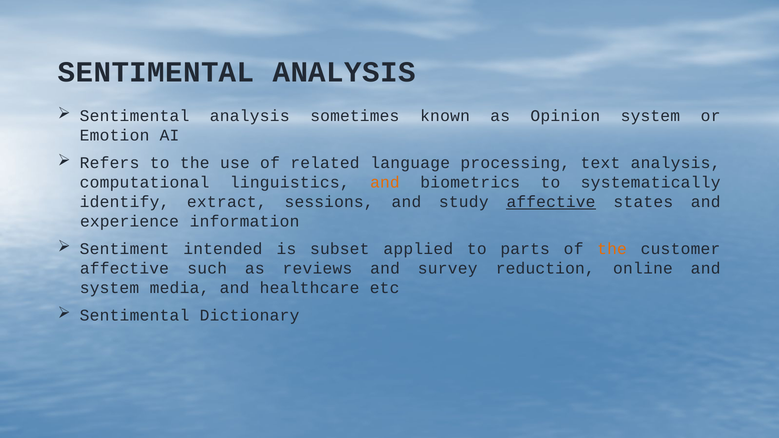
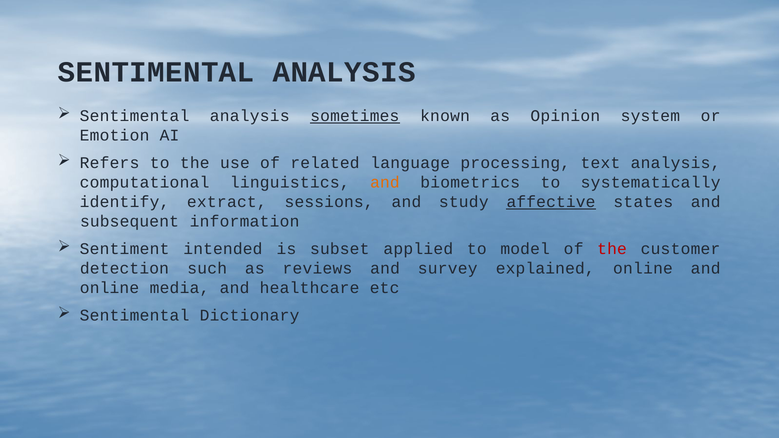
sometimes underline: none -> present (355, 116)
experience: experience -> subsequent (129, 222)
parts: parts -> model (525, 249)
the colour: orange -> red (612, 249)
affective: affective -> detection (124, 269)
reduction: reduction -> explained (545, 269)
system: system -> online (109, 288)
